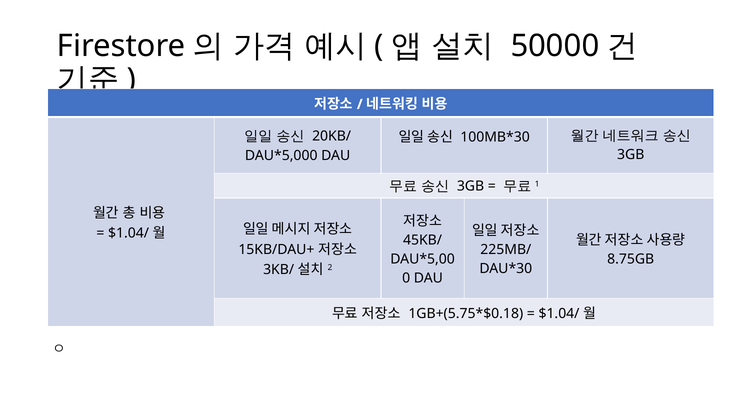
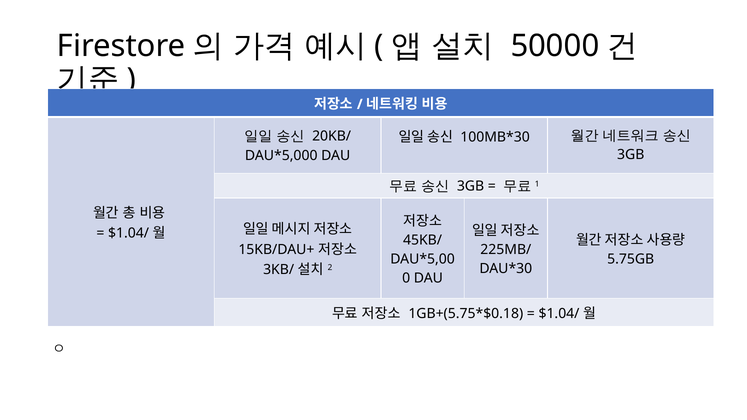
8.75GB: 8.75GB -> 5.75GB (631, 259)
